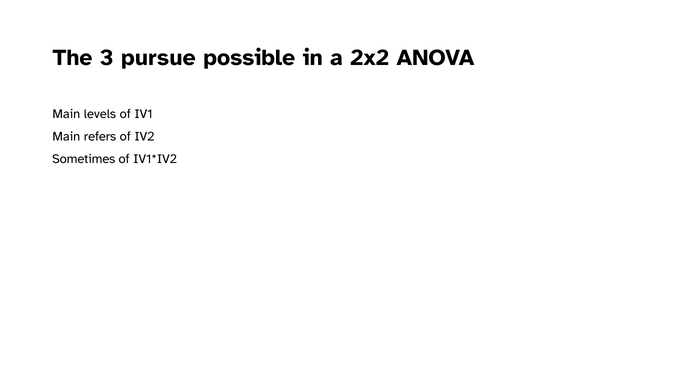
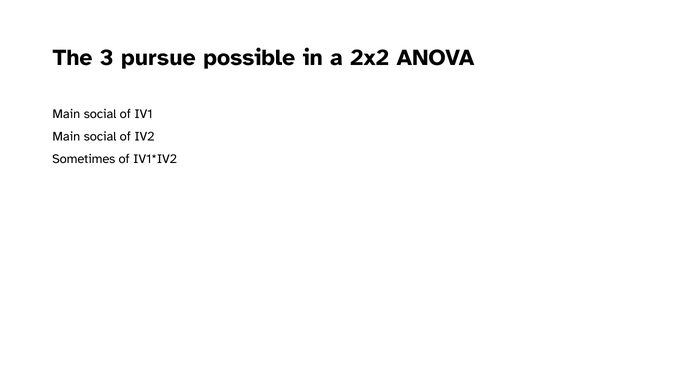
levels: levels -> social (100, 114)
refers: refers -> social (100, 137)
